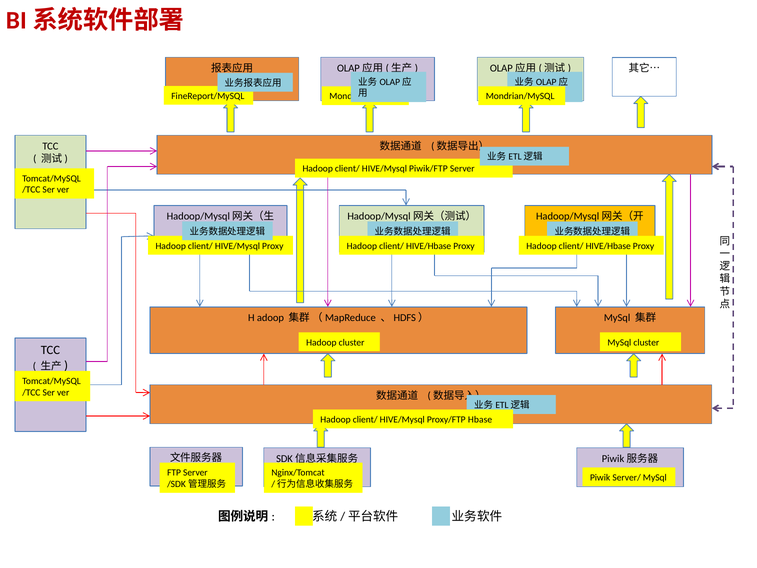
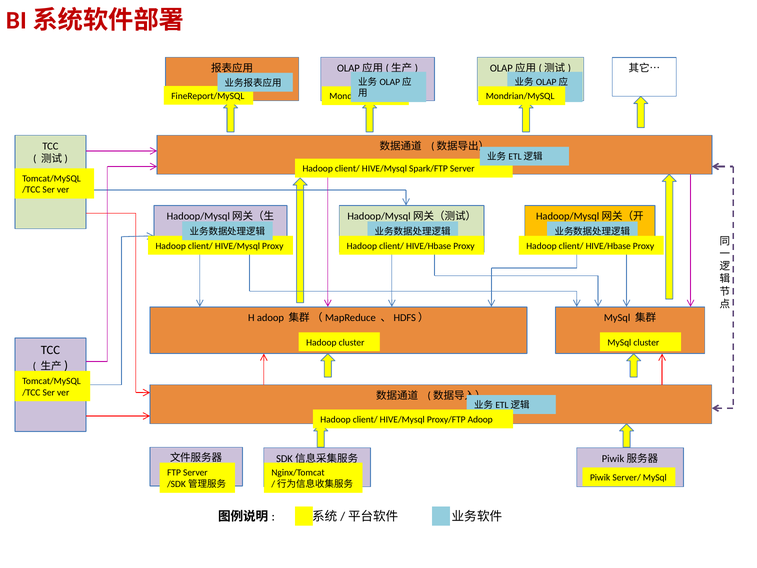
Piwik/FTP: Piwik/FTP -> Spark/FTP (428, 169)
Proxy/FTP Hbase: Hbase -> Adoop (480, 419)
